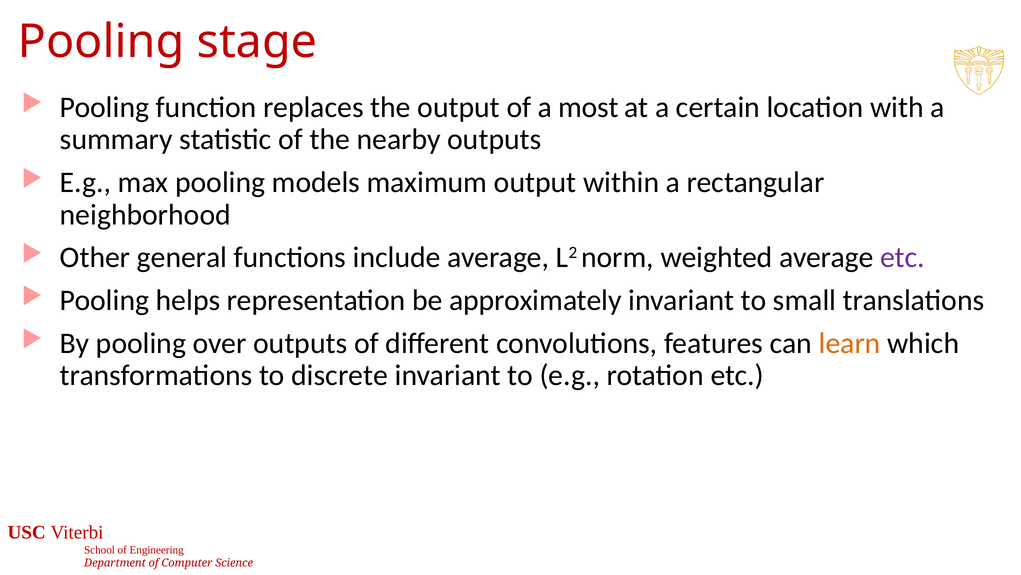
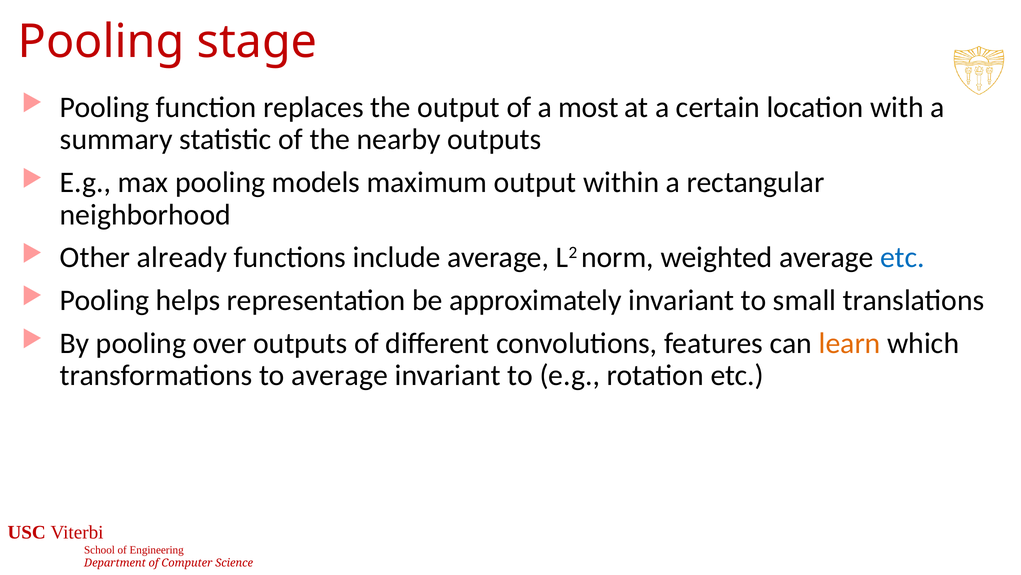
general: general -> already (182, 257)
etc colour: purple -> blue (902, 257)
to discrete: discrete -> average (340, 375)
